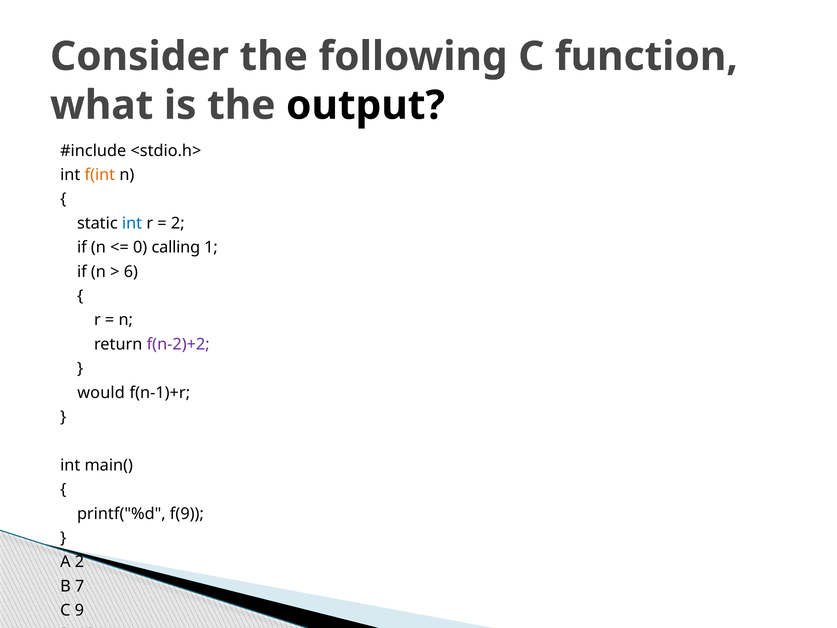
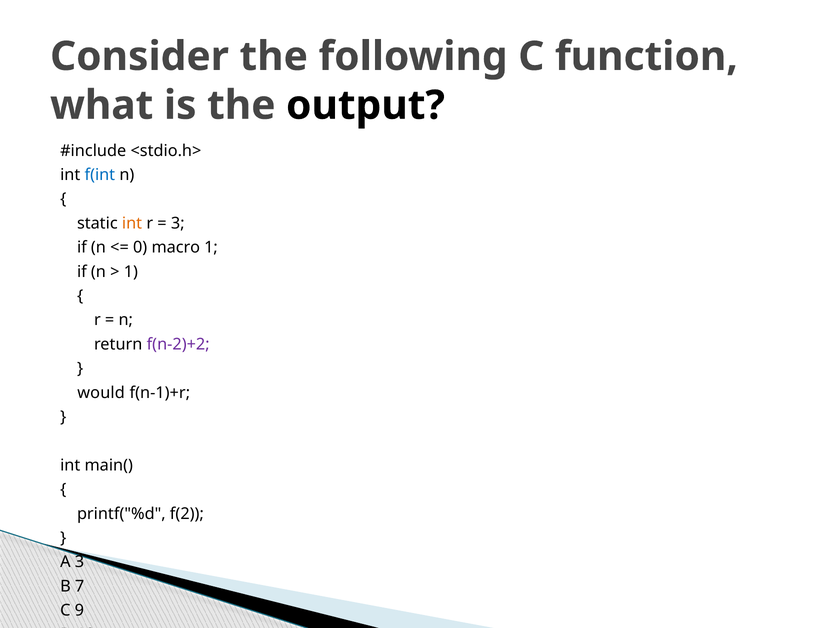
f(int colour: orange -> blue (100, 175)
int colour: blue -> orange (132, 223)
2: 2 -> 3 (178, 223)
calling: calling -> macro (176, 247)
6: 6 -> 1 (131, 272)
f(9: f(9 -> f(2 (187, 513)
A 2: 2 -> 3 (79, 562)
